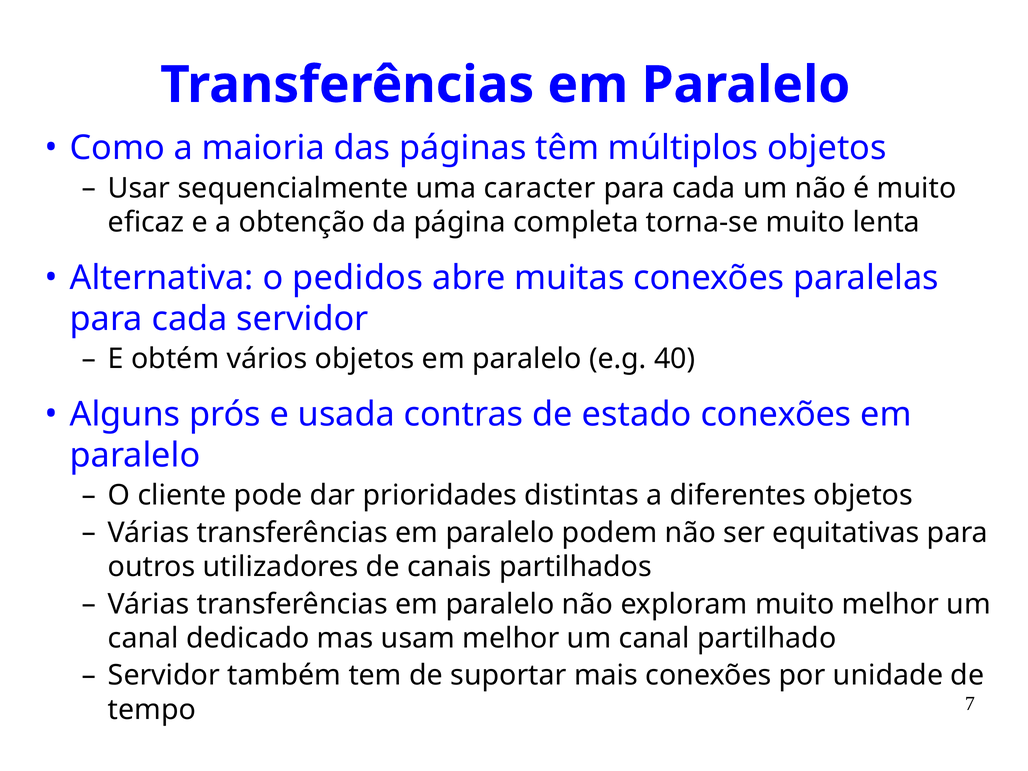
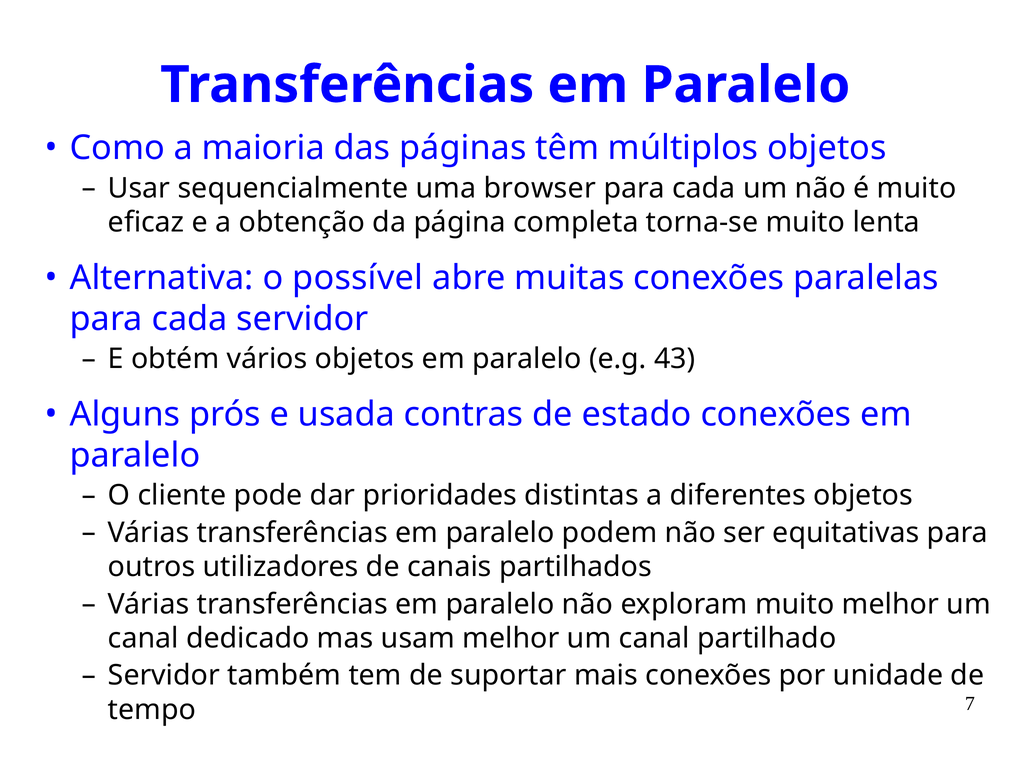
caracter: caracter -> browser (540, 188)
pedidos: pedidos -> possível (358, 278)
40: 40 -> 43 (675, 359)
